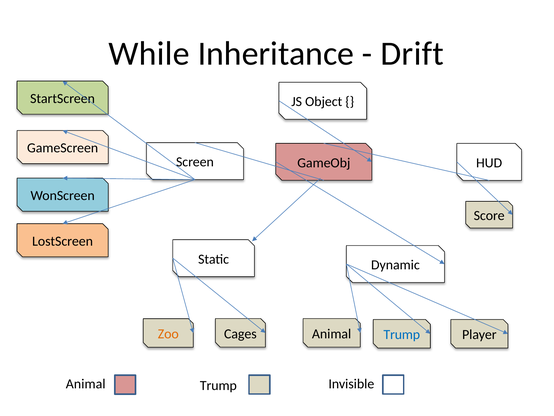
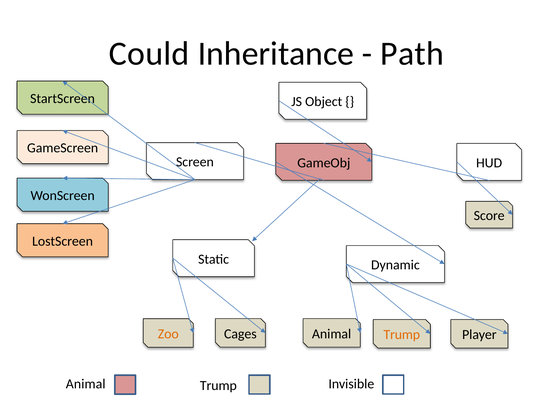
While: While -> Could (149, 54)
Drift: Drift -> Path (412, 54)
Trump colour: blue -> orange (402, 334)
